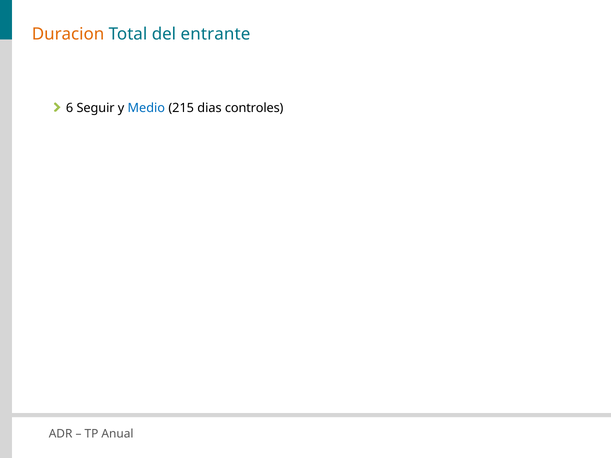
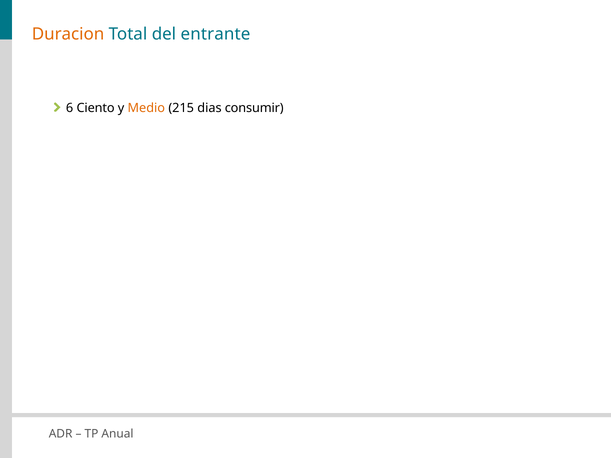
Seguir: Seguir -> Ciento (96, 108)
Medio colour: blue -> orange (146, 108)
controles: controles -> consumir (254, 108)
